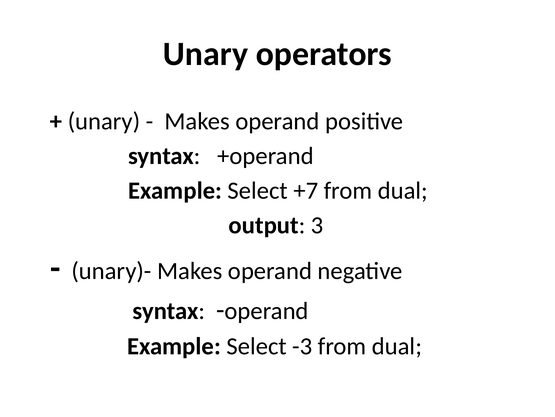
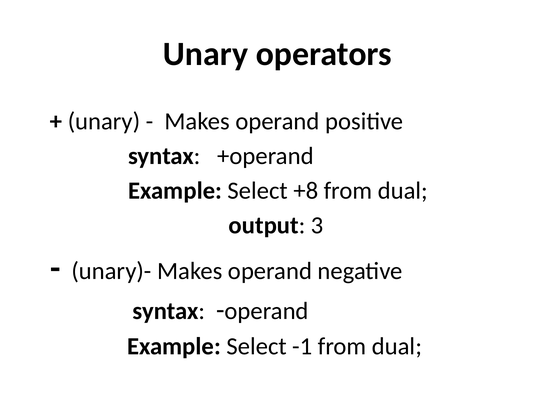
+7: +7 -> +8 (306, 190)
-3: -3 -> -1 (302, 346)
